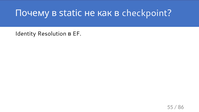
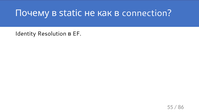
checkpoint: checkpoint -> connection (145, 13)
